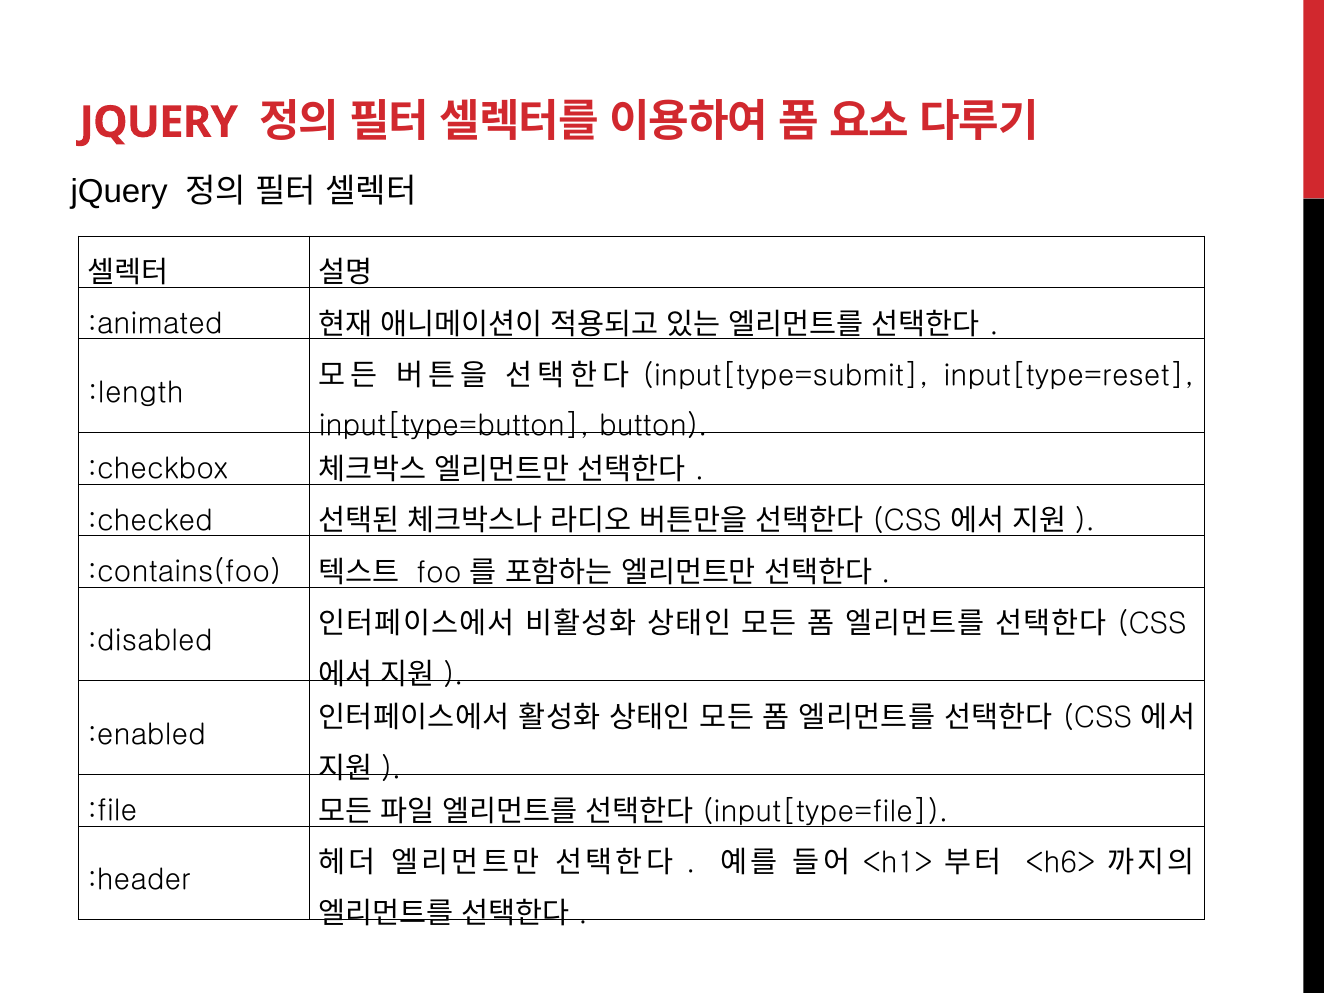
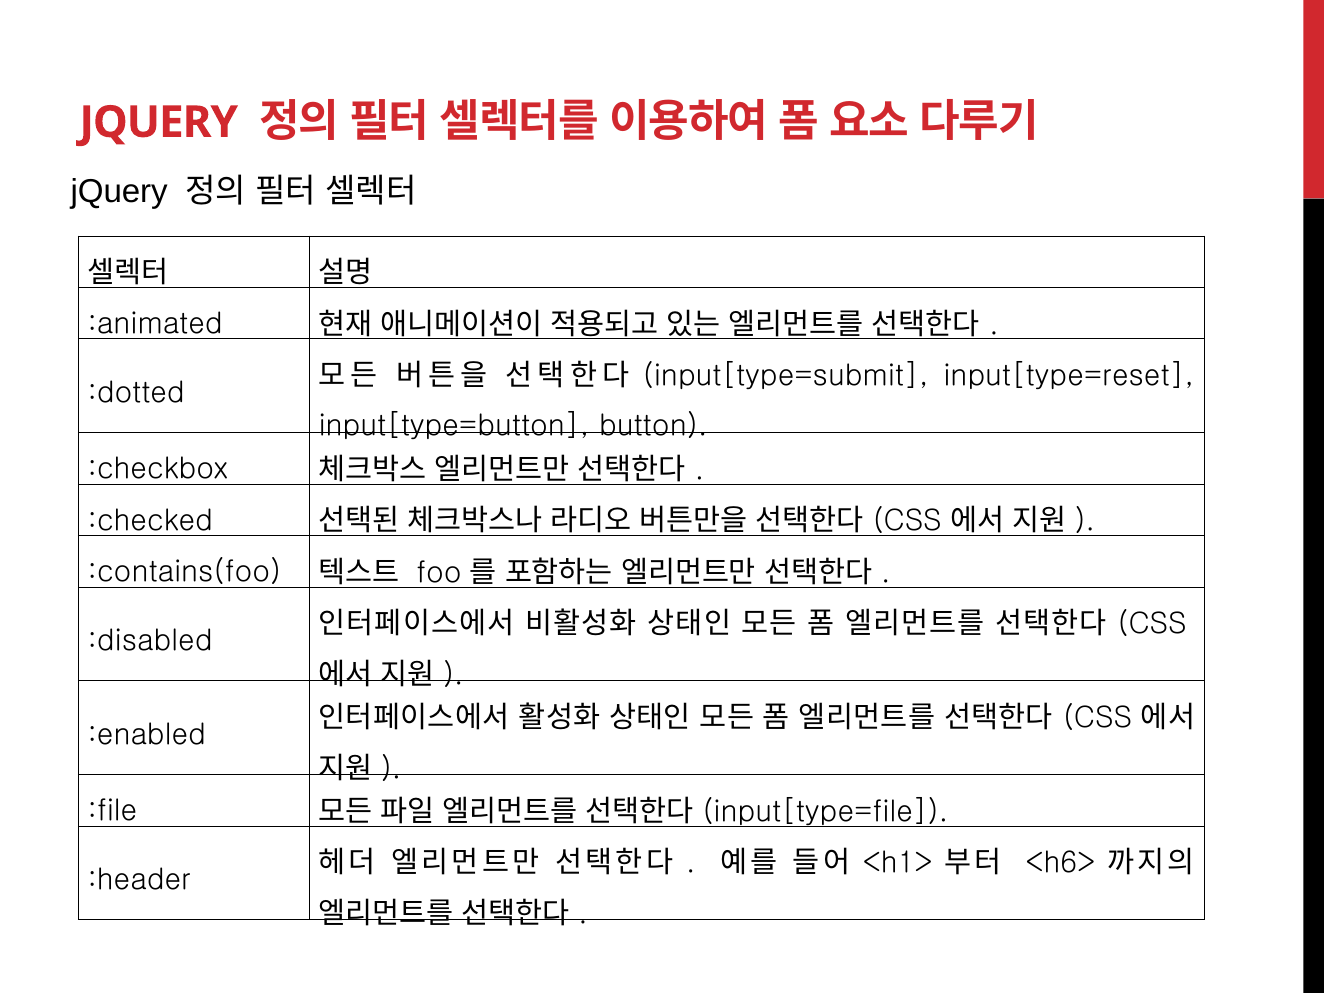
:length: :length -> :dotted (136, 393)
